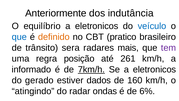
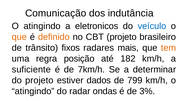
Anteriormente: Anteriormente -> Comunicação (56, 13)
equilíbrio: equilíbrio -> atingindo (42, 26)
que colour: blue -> orange (19, 37)
CBT pratico: pratico -> projeto (122, 37)
sera: sera -> fixos (71, 48)
tem colour: purple -> orange (168, 48)
261: 261 -> 182 (128, 58)
informado: informado -> suficiente (31, 69)
7km/h underline: present -> none (91, 69)
Se a eletronicos: eletronicos -> determinar (154, 69)
do gerado: gerado -> projeto (39, 80)
160: 160 -> 799 (135, 80)
6%: 6% -> 3% (147, 91)
